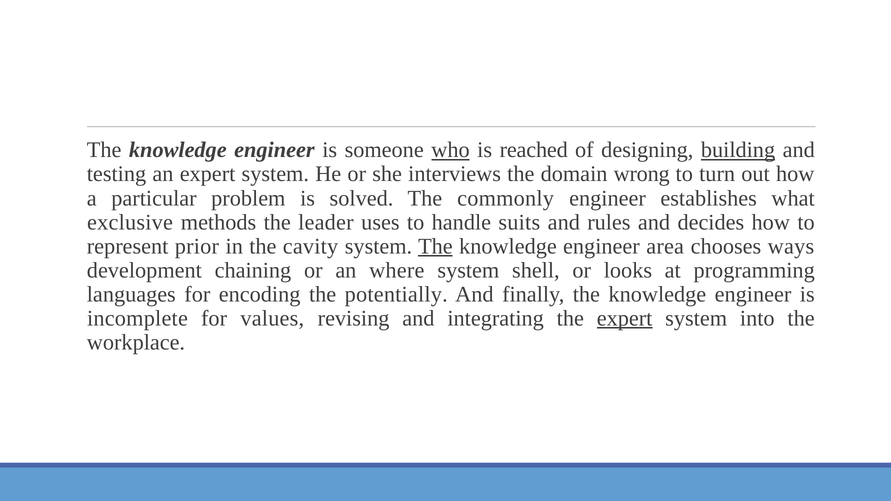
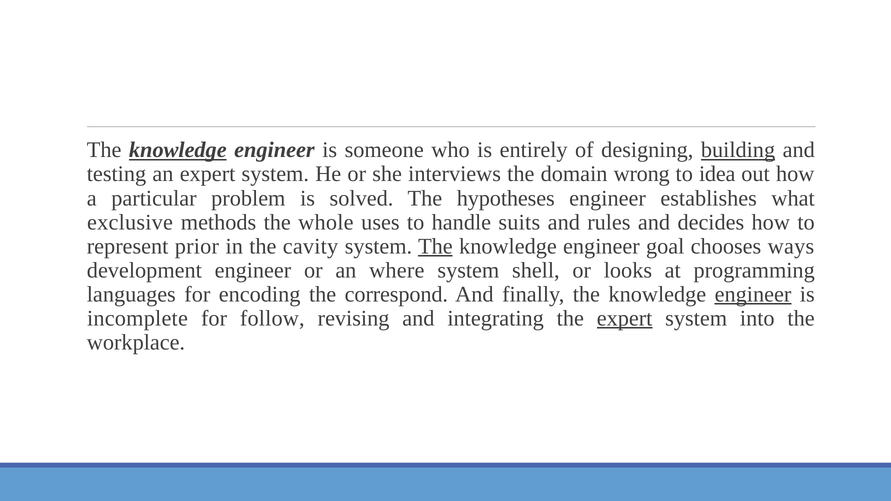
knowledge underline: none -> present (178, 150)
who underline: present -> none (451, 150)
reached: reached -> entirely (534, 150)
turn: turn -> idea (717, 174)
commonly: commonly -> hypotheses (506, 198)
leader: leader -> whole (326, 222)
area: area -> goal (665, 246)
development chaining: chaining -> engineer (253, 270)
potentially: potentially -> correspond (396, 294)
engineer underline: none -> present (753, 294)
values: values -> follow (272, 318)
